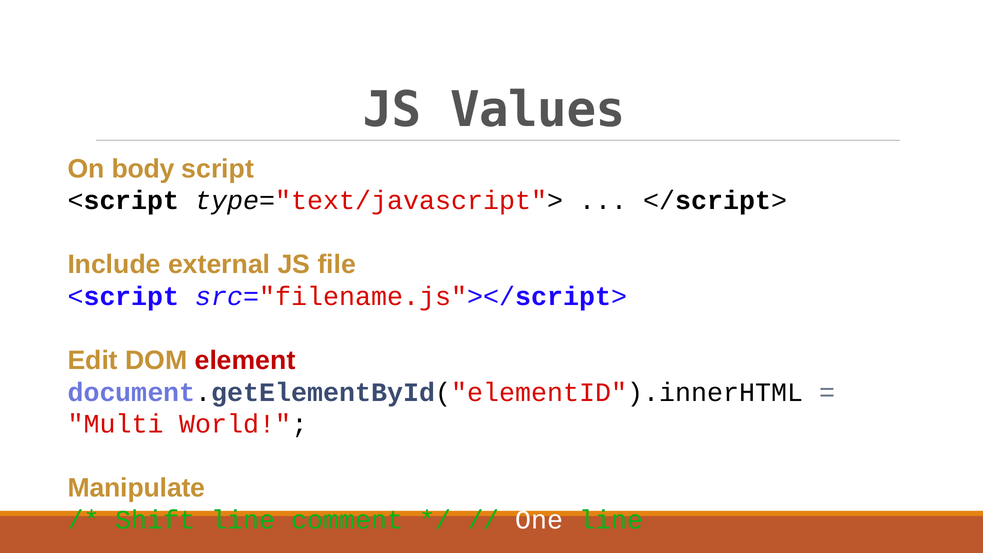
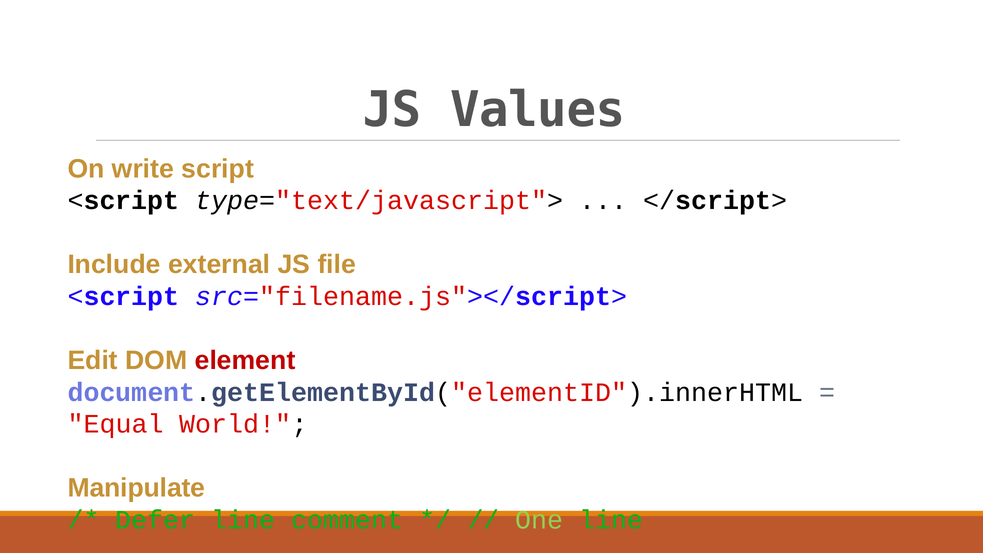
body: body -> write (143, 169)
Multi: Multi -> Equal (116, 424)
Shift: Shift -> Defer (155, 520)
One colour: white -> light green (539, 520)
